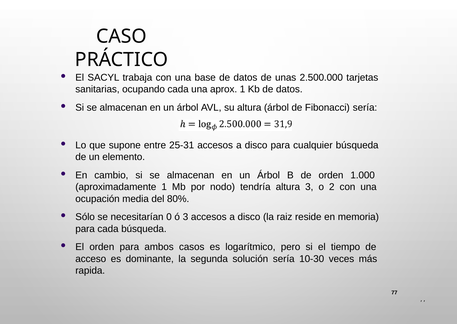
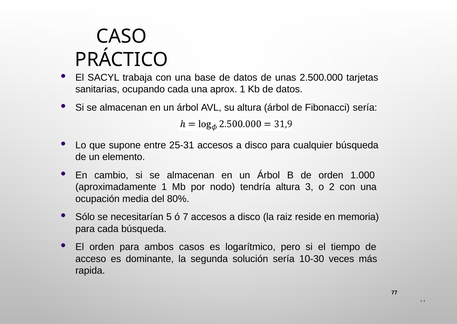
0: 0 -> 5 (169, 217)
ó 3: 3 -> 7 (185, 217)
